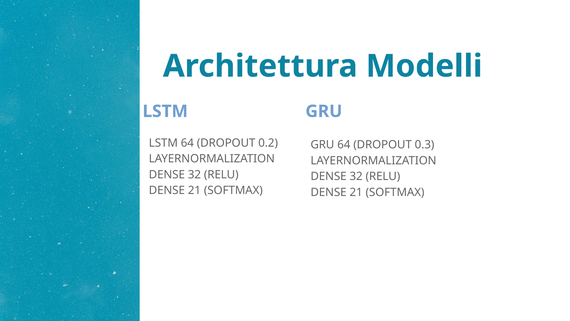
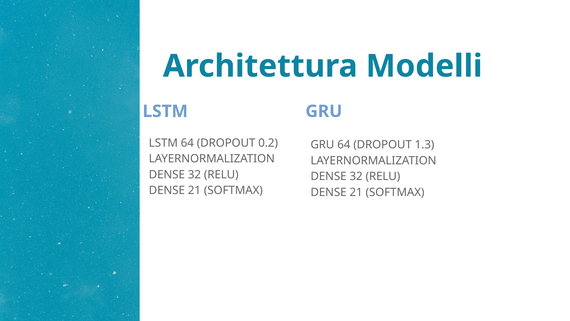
0.3: 0.3 -> 1.3 (425, 145)
